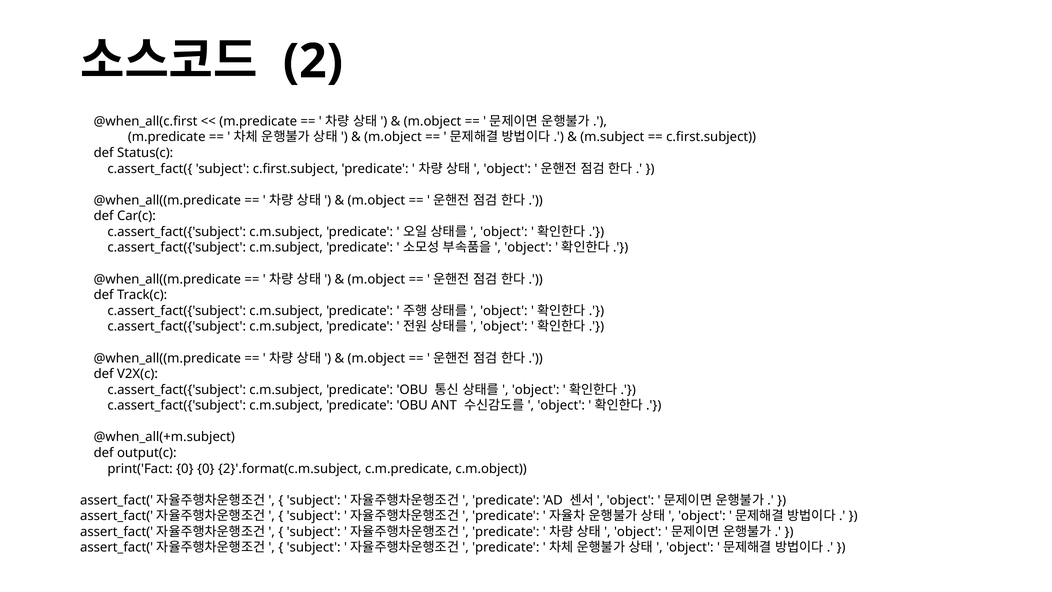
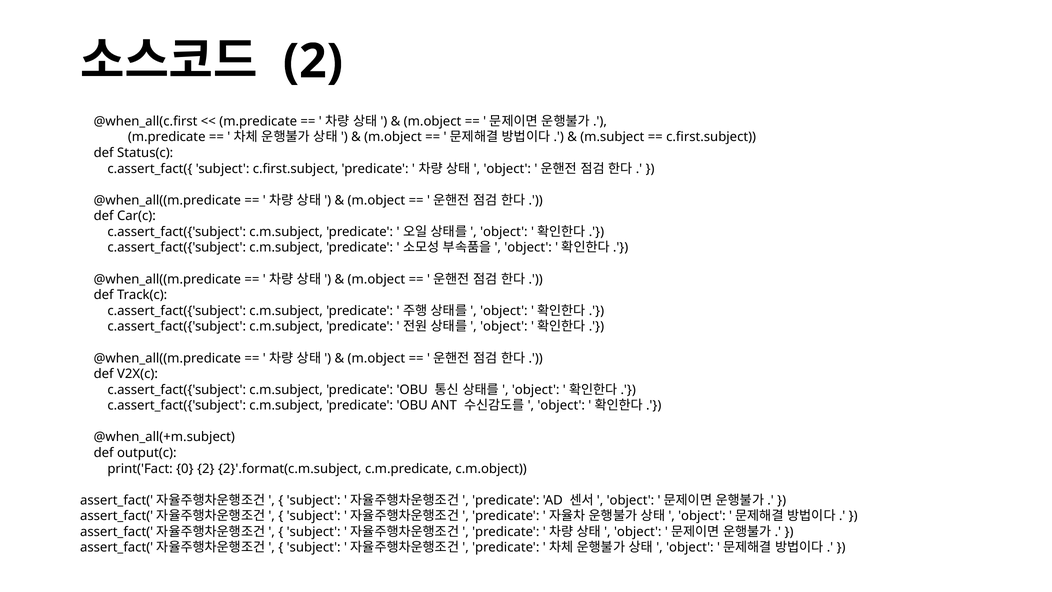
0 0: 0 -> 2 (206, 468)
